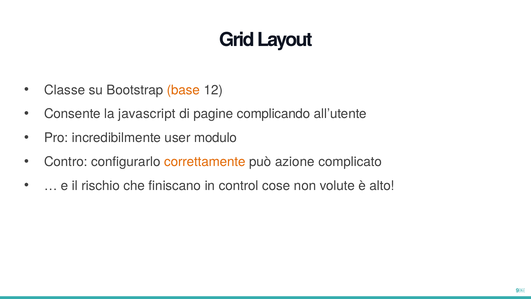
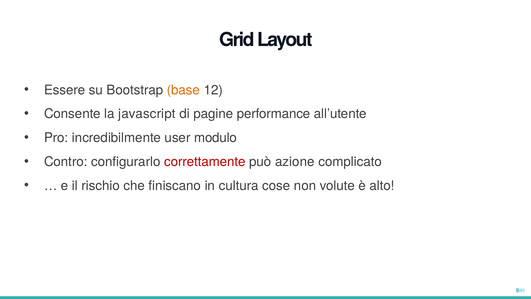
Classe: Classe -> Essere (65, 90)
complicando: complicando -> performance (274, 114)
correttamente colour: orange -> red (205, 162)
control: control -> cultura (239, 185)
